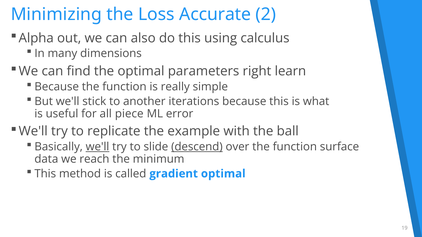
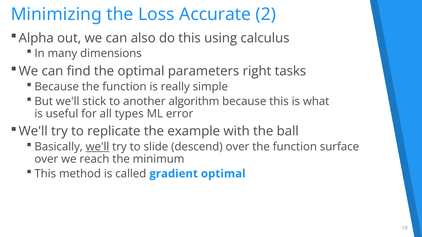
learn: learn -> tasks (290, 71)
iterations: iterations -> algorithm (194, 101)
piece: piece -> types (129, 114)
descend underline: present -> none (197, 147)
data: data -> over (46, 159)
